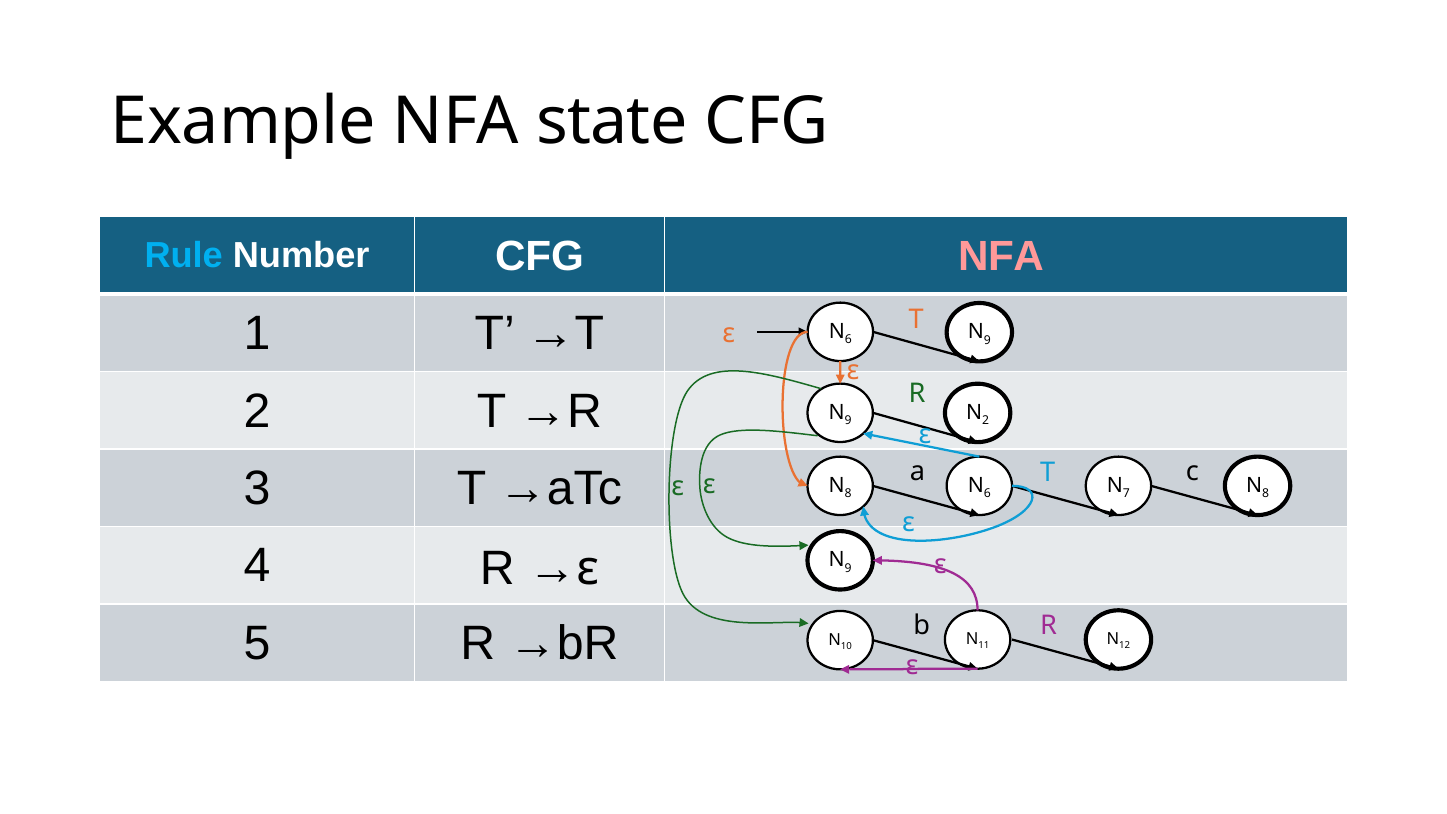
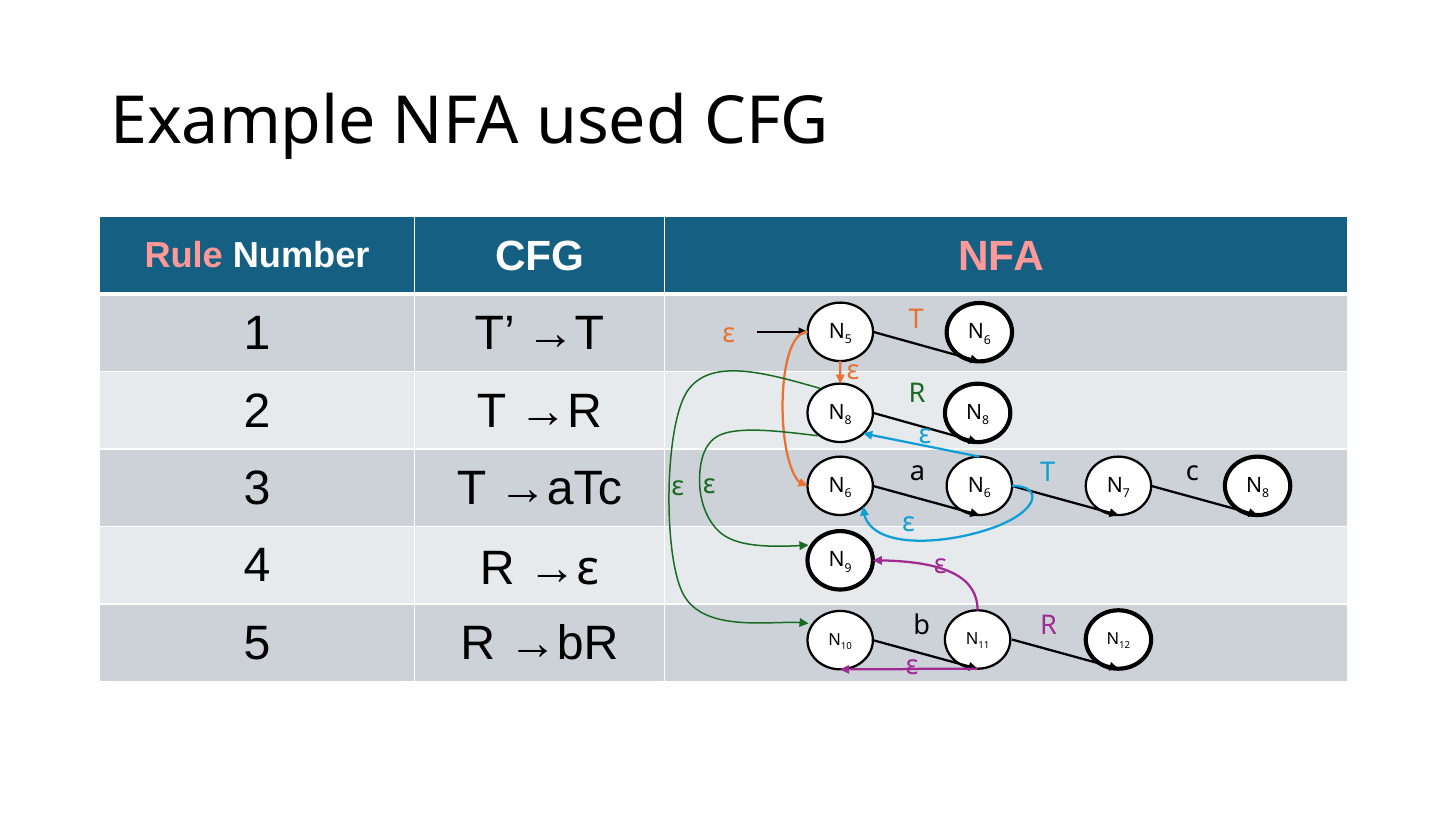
state: state -> used (611, 122)
Rule colour: light blue -> pink (184, 256)
6: 6 -> 5 (848, 340)
9: 9 -> 6 (987, 340)
9: 9 -> 8 (848, 421)
2: 2 -> 8 (986, 421)
8: 8 -> 6 (848, 494)
